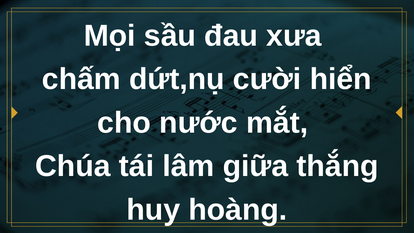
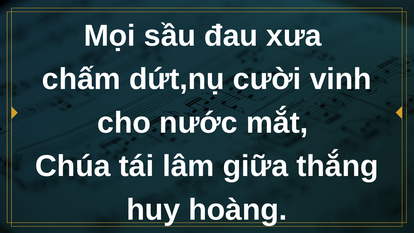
hiển: hiển -> vinh (341, 79)
